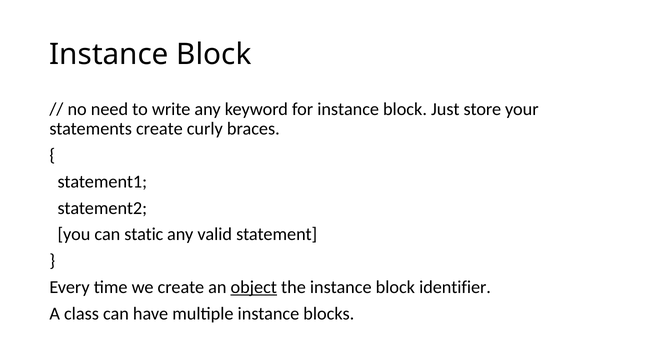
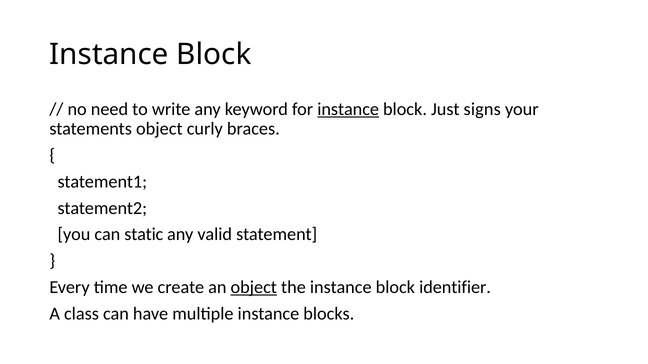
instance underline: none -> present (348, 109)
store: store -> signs (482, 109)
statements create: create -> object (159, 129)
